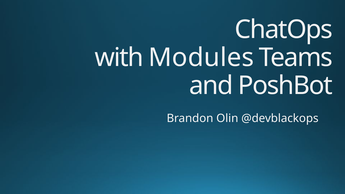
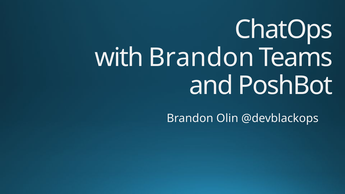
with Modules: Modules -> Brandon (201, 58)
